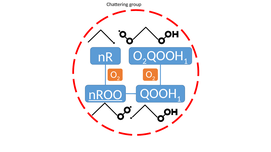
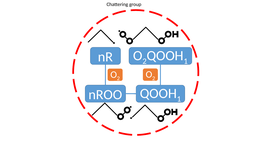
nROO underline: present -> none (105, 95)
